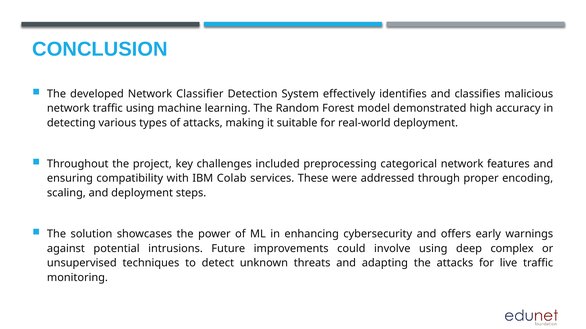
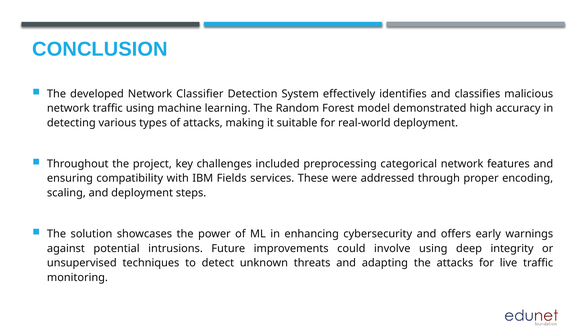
Colab: Colab -> Fields (232, 179)
complex: complex -> integrity (512, 249)
